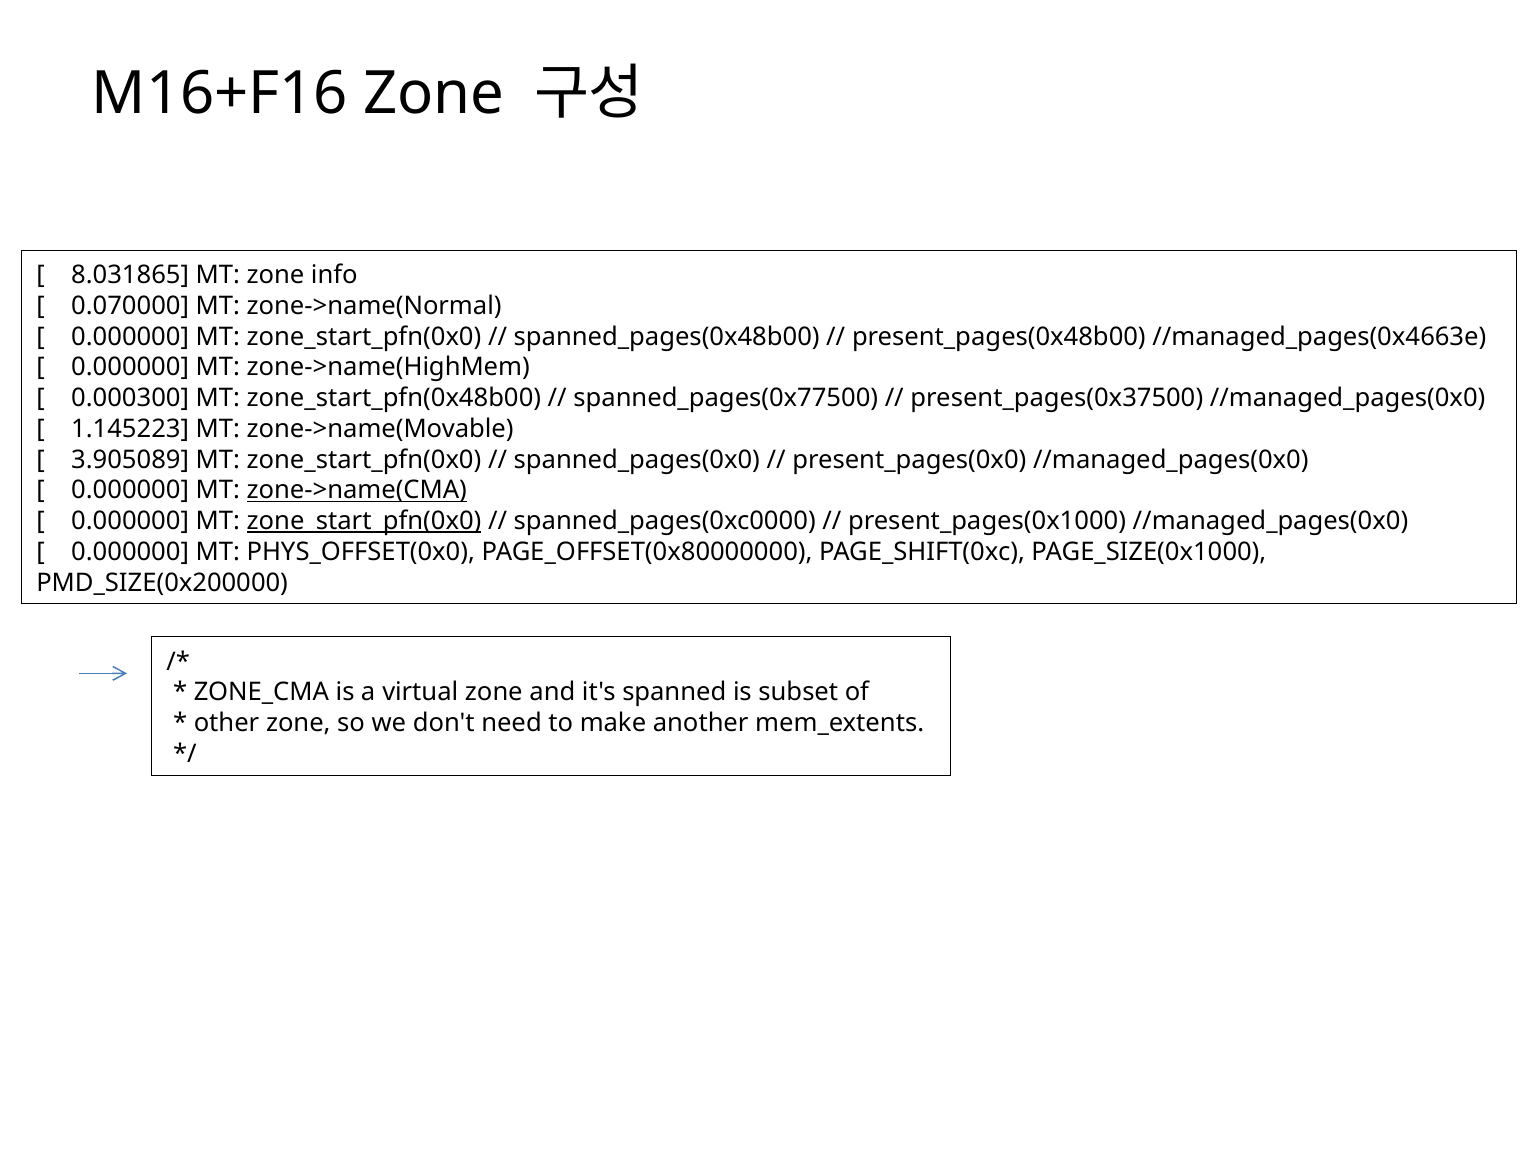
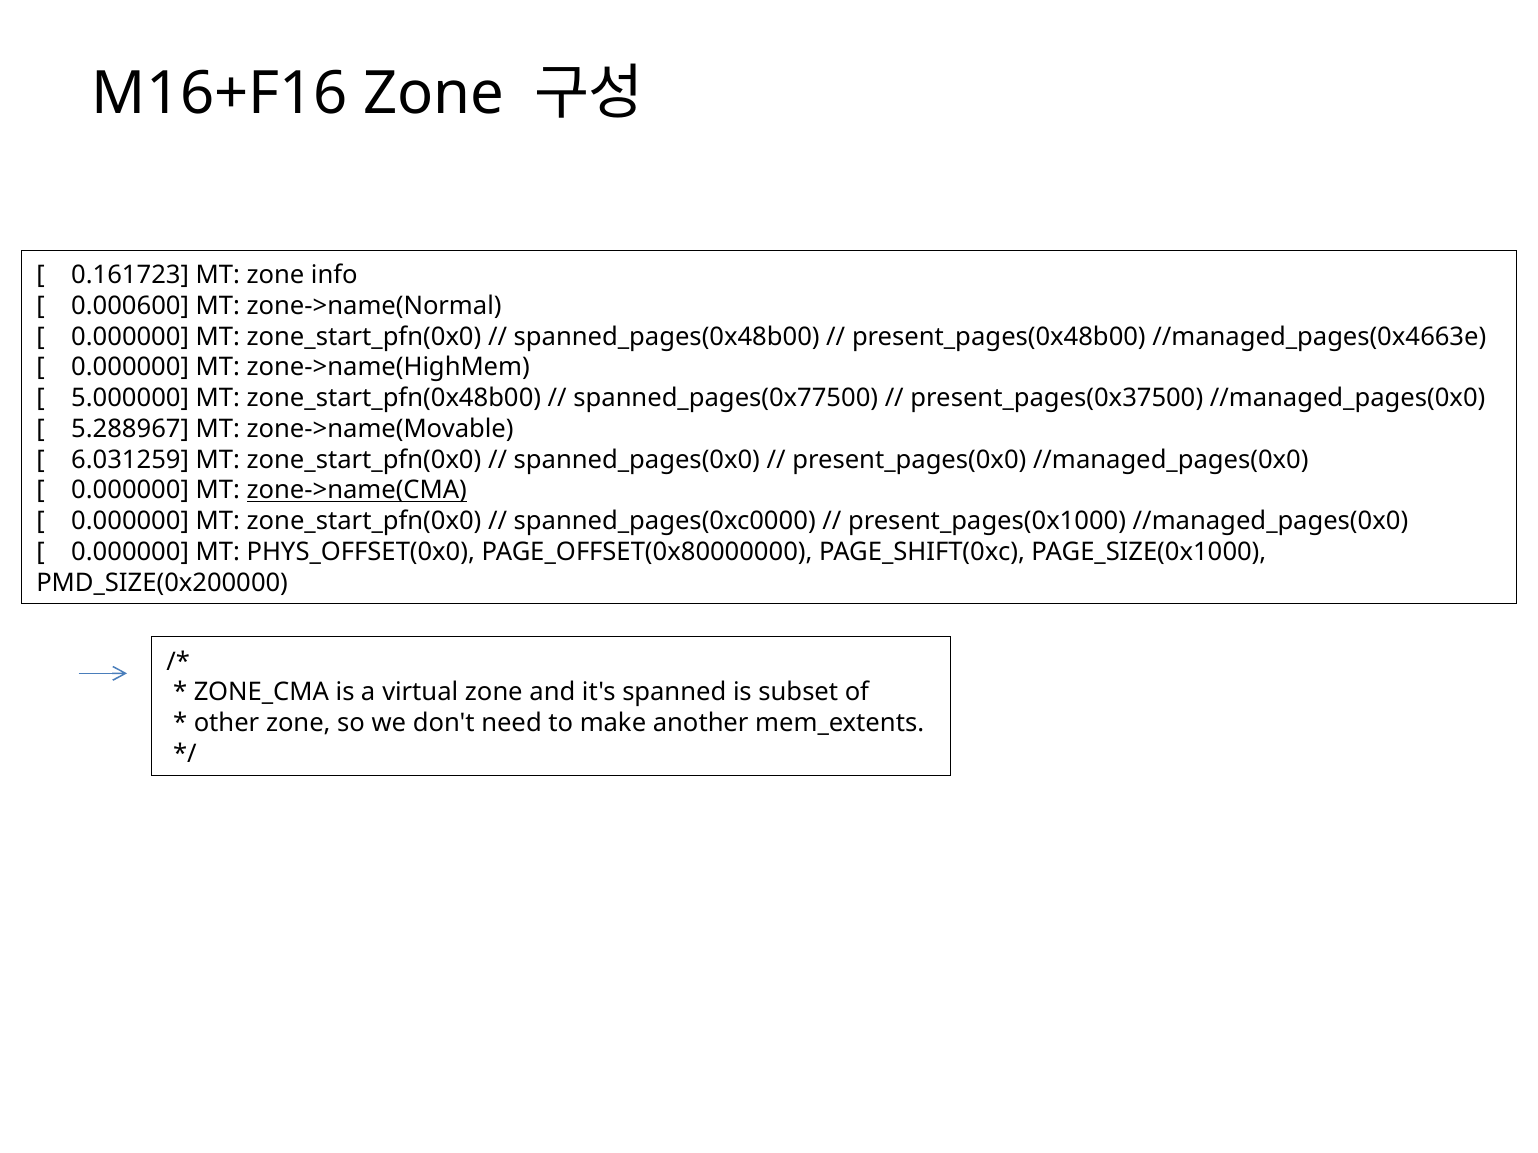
8.031865: 8.031865 -> 0.161723 (130, 275)
0.070000: 0.070000 -> 0.000600 (130, 306)
0.000300: 0.000300 -> 5.000000 (130, 398)
1.145223: 1.145223 -> 5.288967 (130, 429)
3.905089: 3.905089 -> 6.031259 (130, 460)
zone_start_pfn(0x0 underline: present -> none (364, 521)
